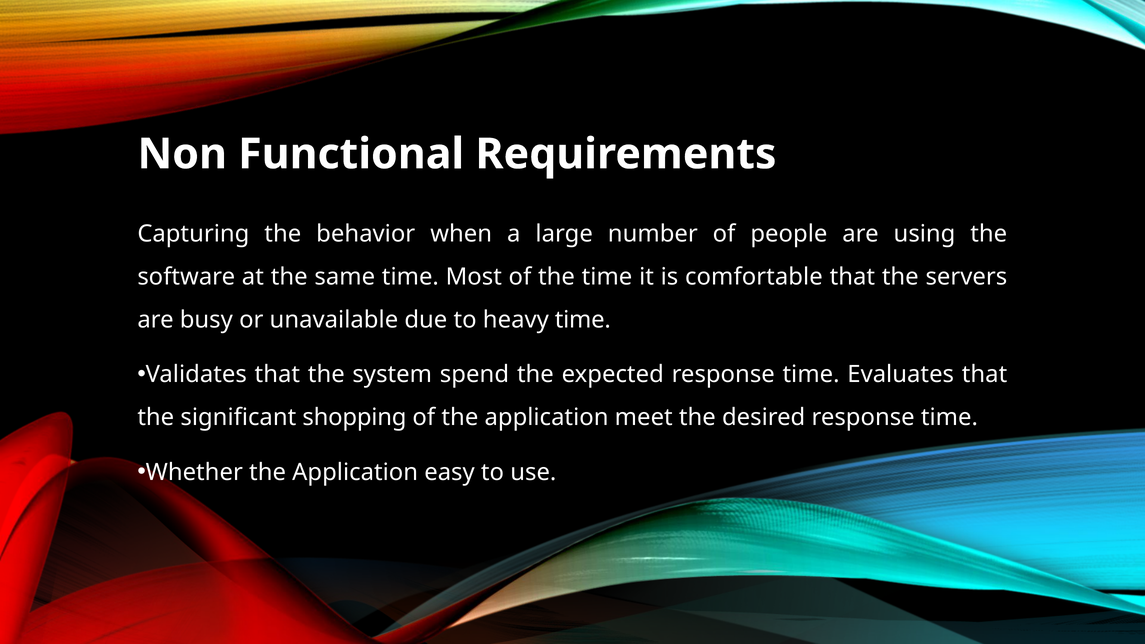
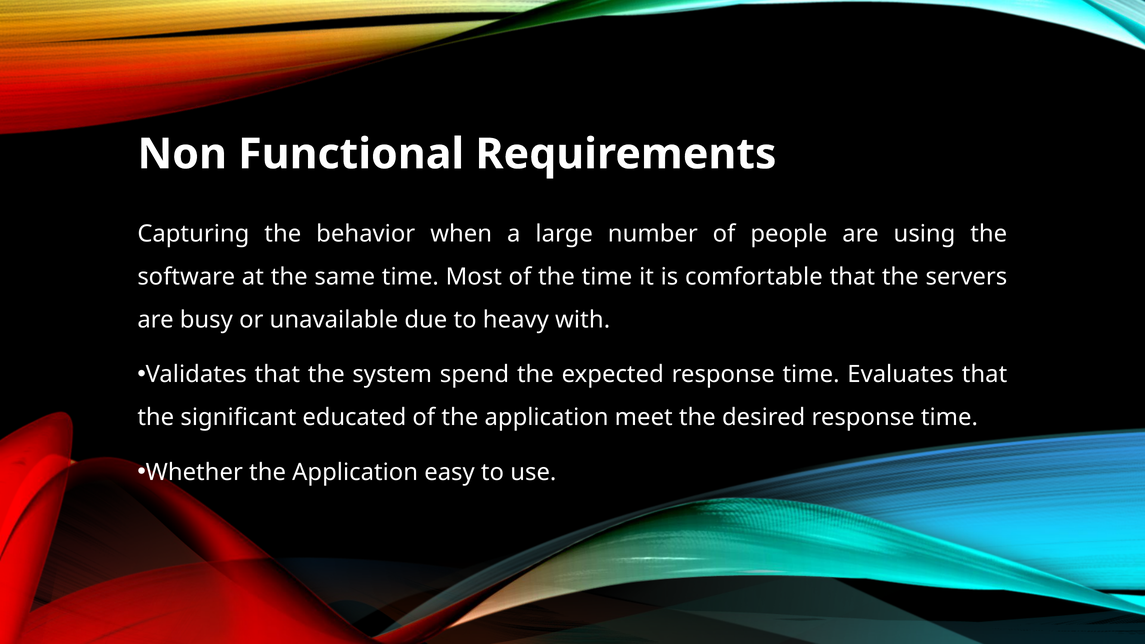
heavy time: time -> with (583, 320)
shopping: shopping -> educated (354, 418)
